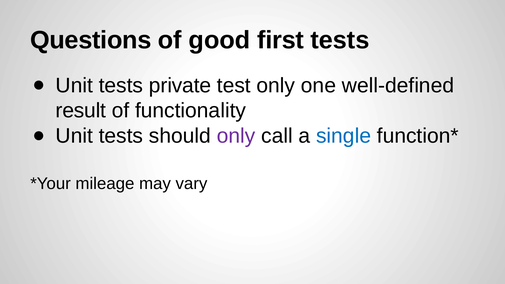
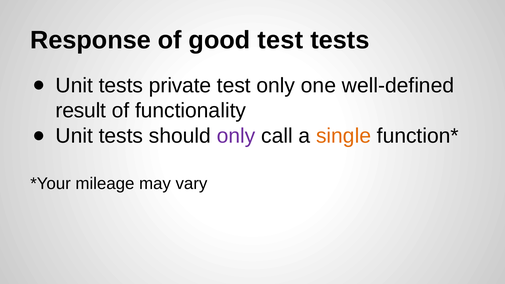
Questions: Questions -> Response (91, 40)
good first: first -> test (280, 40)
single colour: blue -> orange (344, 136)
